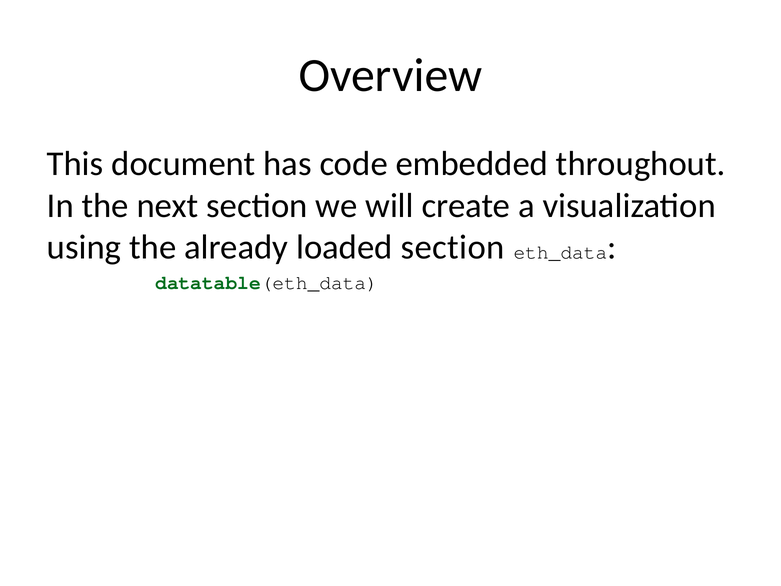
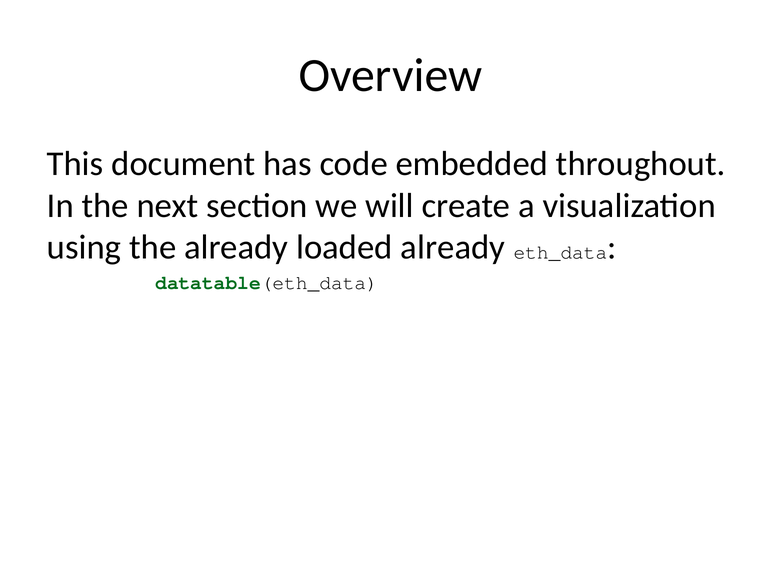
loaded section: section -> already (453, 247)
